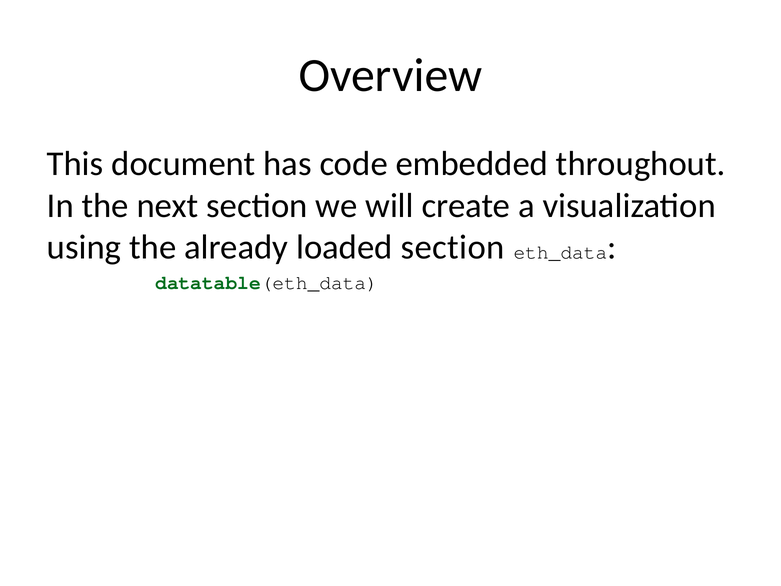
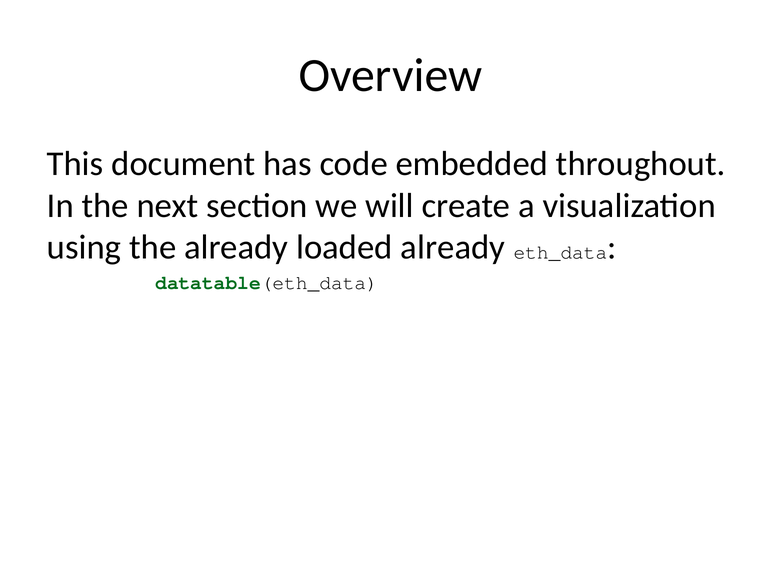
loaded section: section -> already (453, 247)
